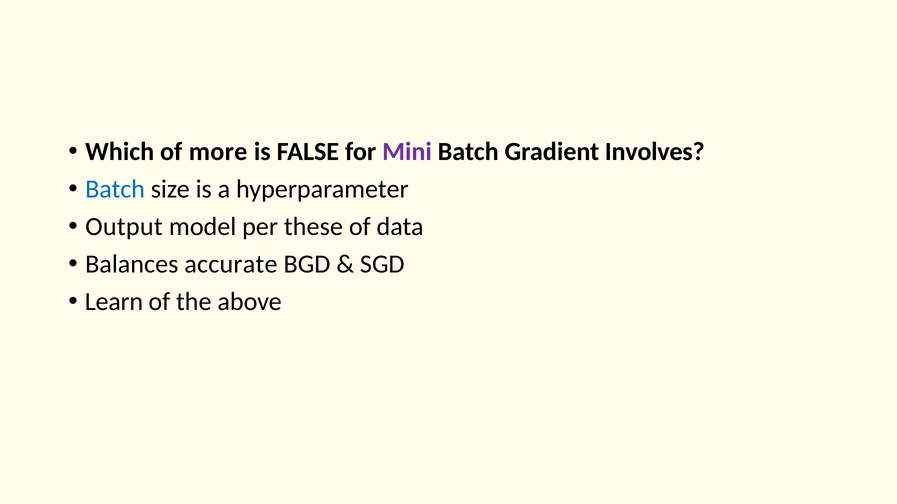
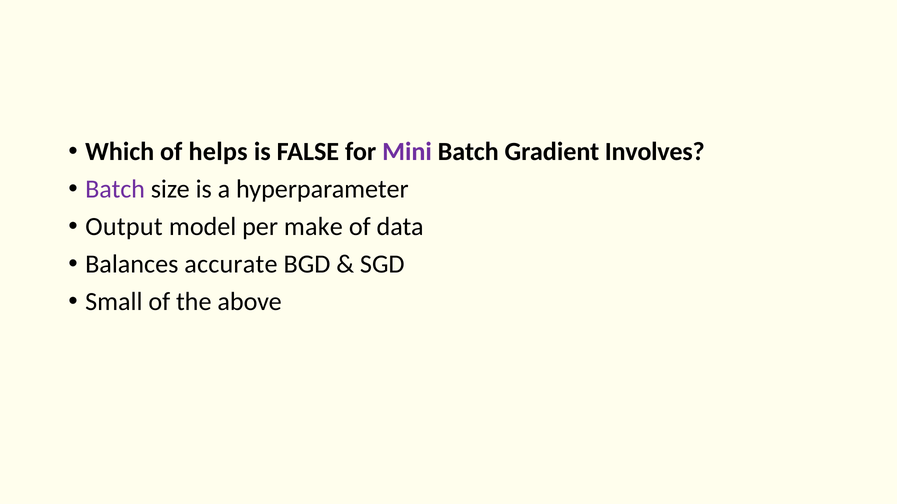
more: more -> helps (218, 152)
Batch colour: blue -> purple (115, 189)
these: these -> make (313, 227)
Learn: Learn -> Small (114, 302)
